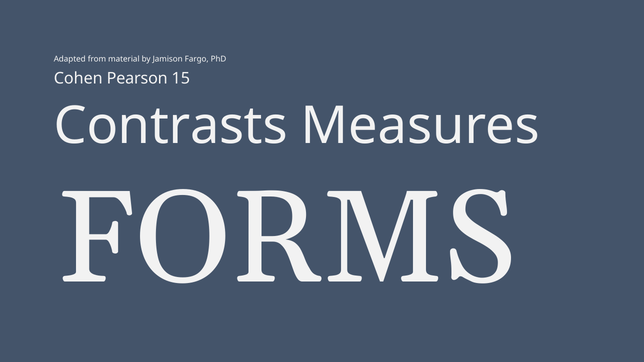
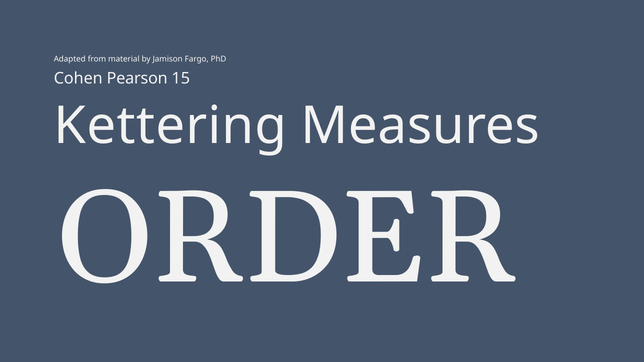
Contrasts: Contrasts -> Kettering (170, 126)
FORMS: FORMS -> ORDER (287, 239)
